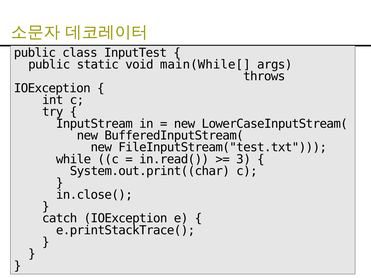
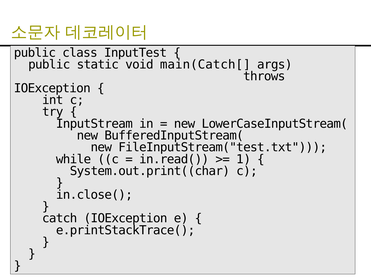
main(While[: main(While[ -> main(Catch[ (205, 65)
3: 3 -> 1 (244, 159)
